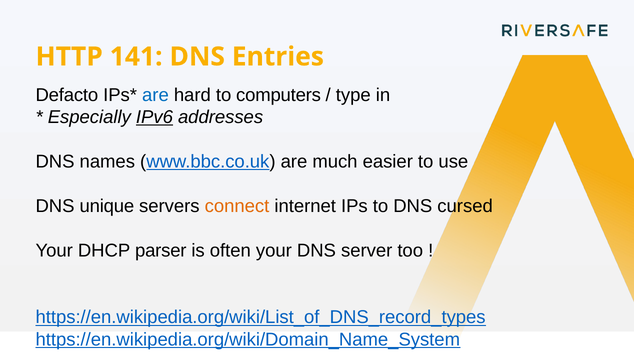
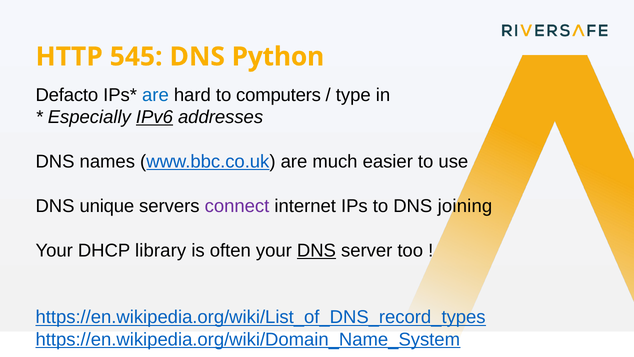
141: 141 -> 545 (136, 57)
Entries: Entries -> Python (278, 57)
connect colour: orange -> purple (237, 206)
cursed: cursed -> joining (465, 206)
parser: parser -> library (161, 250)
DNS underline: none -> present (316, 250)
